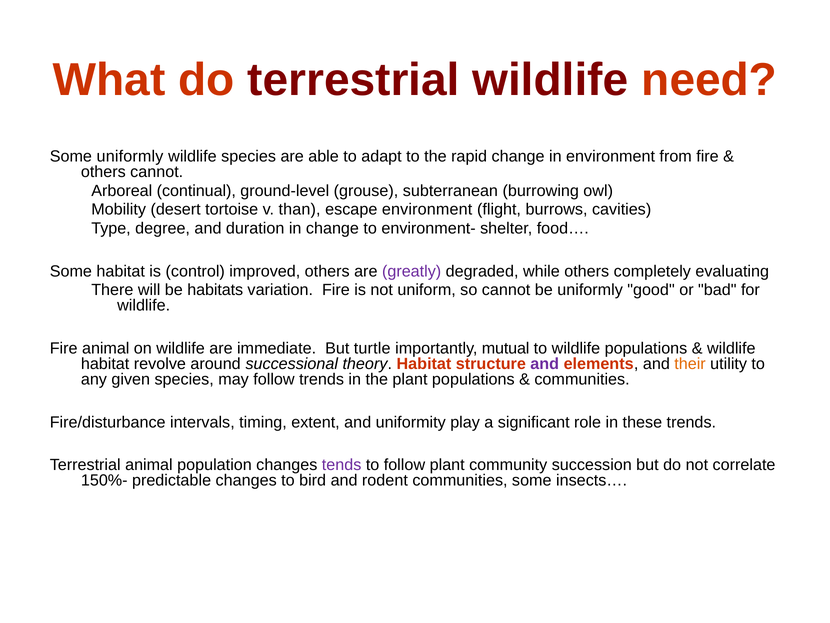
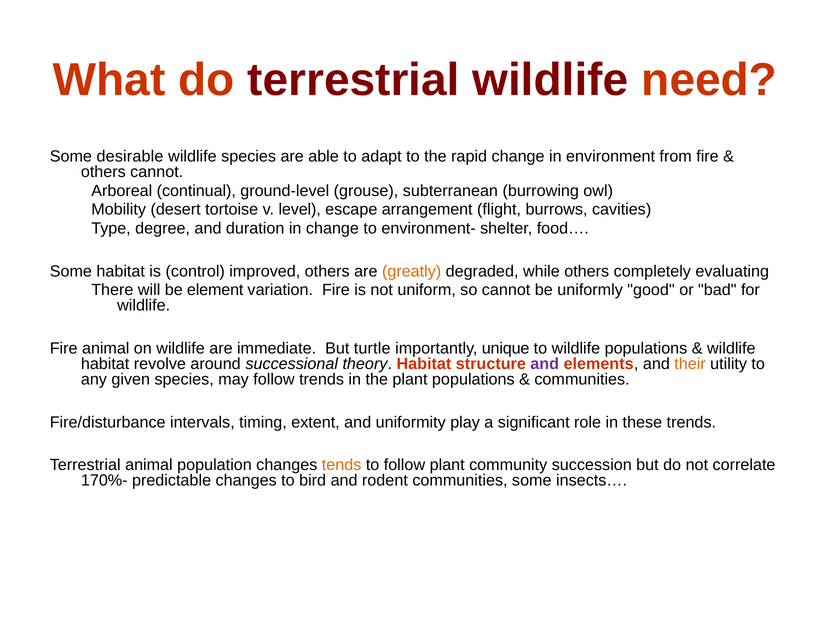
Some uniformly: uniformly -> desirable (130, 156)
than: than -> level (300, 209)
escape environment: environment -> arrangement (427, 209)
greatly colour: purple -> orange (412, 271)
habitats: habitats -> element (215, 290)
mutual: mutual -> unique (506, 348)
tends colour: purple -> orange (342, 465)
150%-: 150%- -> 170%- (104, 480)
